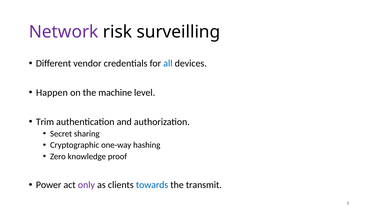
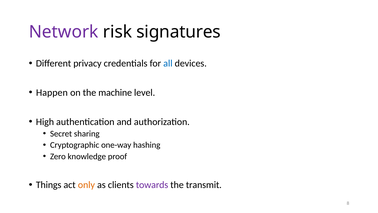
surveilling: surveilling -> signatures (179, 32)
vendor: vendor -> privacy (87, 63)
Trim: Trim -> High (45, 122)
Power: Power -> Things (49, 185)
only colour: purple -> orange (86, 185)
towards colour: blue -> purple (152, 185)
